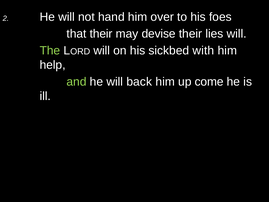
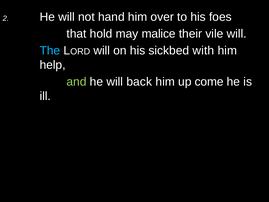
that their: their -> hold (101, 34)
devise: devise -> malice (159, 34)
lies: lies -> vile (214, 34)
The colour: light green -> light blue (50, 51)
